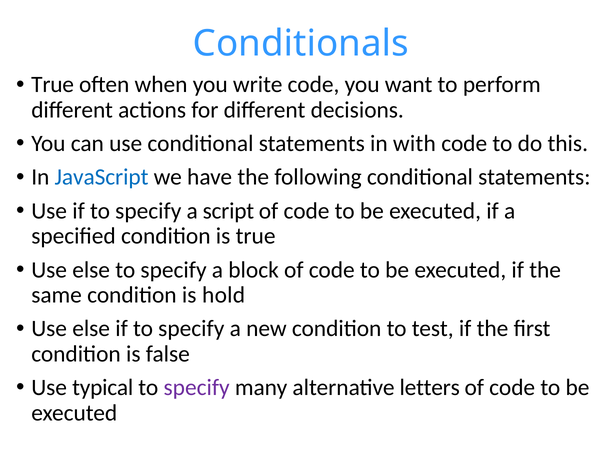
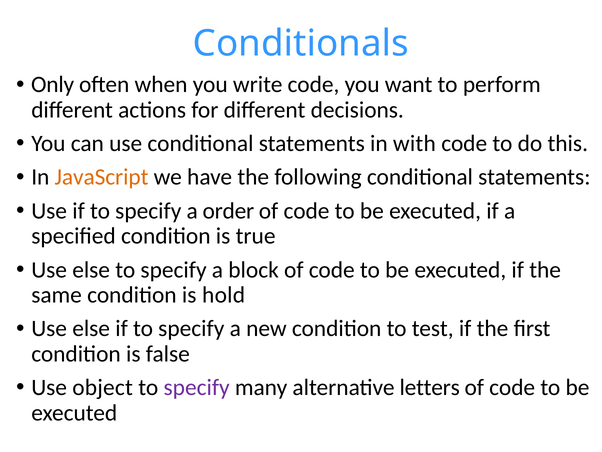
True: True -> Only (53, 85)
JavaScript colour: blue -> orange (102, 177)
script: script -> order (228, 211)
typical: typical -> object (103, 387)
